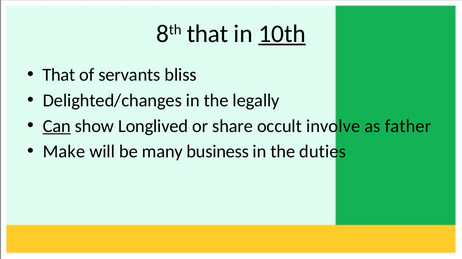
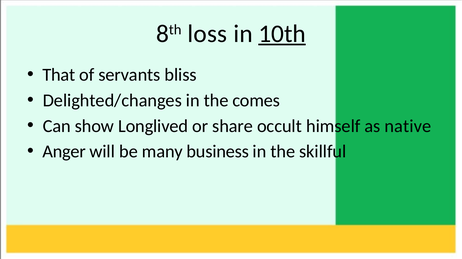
8th that: that -> loss (207, 34)
legally: legally -> comes (256, 101)
Can underline: present -> none (57, 126)
involve: involve -> himself (333, 126)
father: father -> native (408, 126)
Make: Make -> Anger (64, 152)
duties: duties -> skillful (323, 152)
